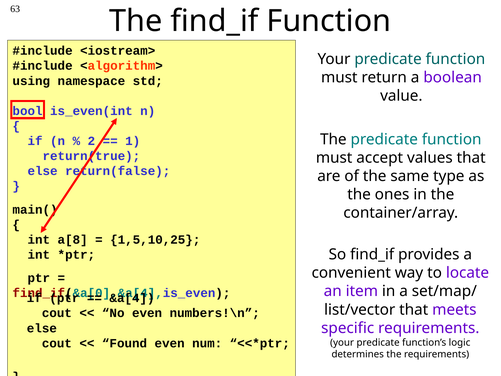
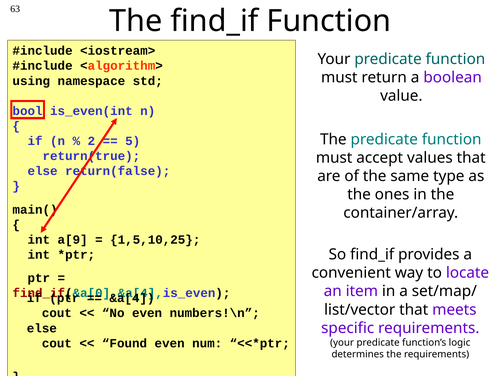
1: 1 -> 5 (133, 141)
a[8: a[8 -> a[9 (73, 239)
